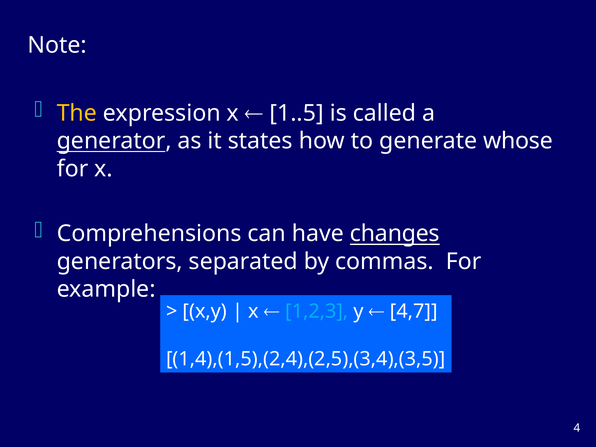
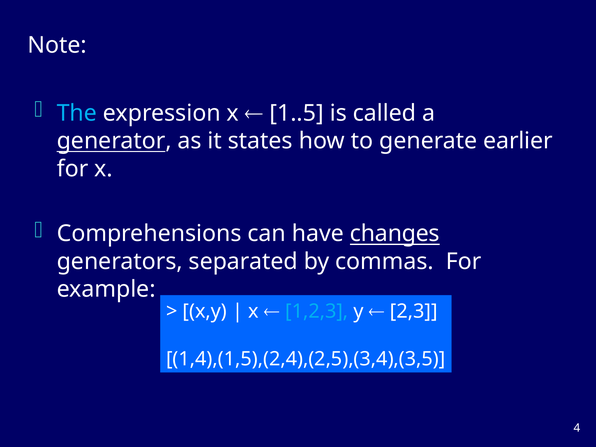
The colour: yellow -> light blue (77, 113)
whose: whose -> earlier (518, 141)
4,7: 4,7 -> 2,3 (414, 311)
